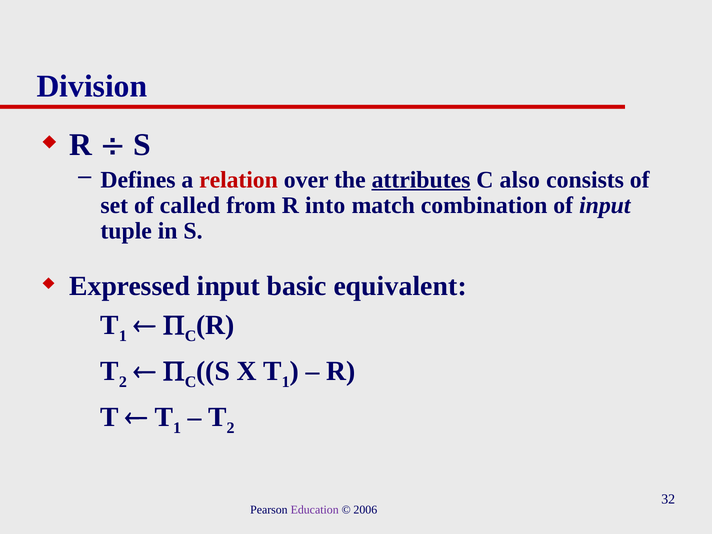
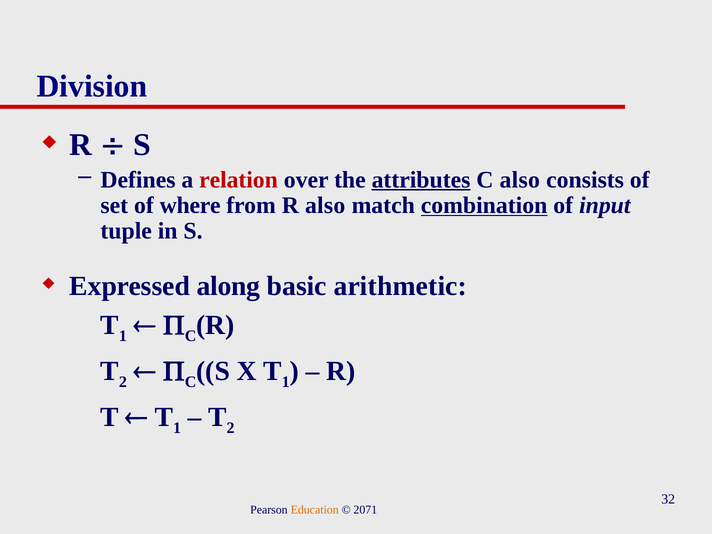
called: called -> where (190, 205)
R into: into -> also (325, 205)
combination underline: none -> present (484, 205)
Expressed input: input -> along (229, 286)
equivalent: equivalent -> arithmetic (400, 286)
Education colour: purple -> orange (315, 510)
2006: 2006 -> 2071 (365, 510)
